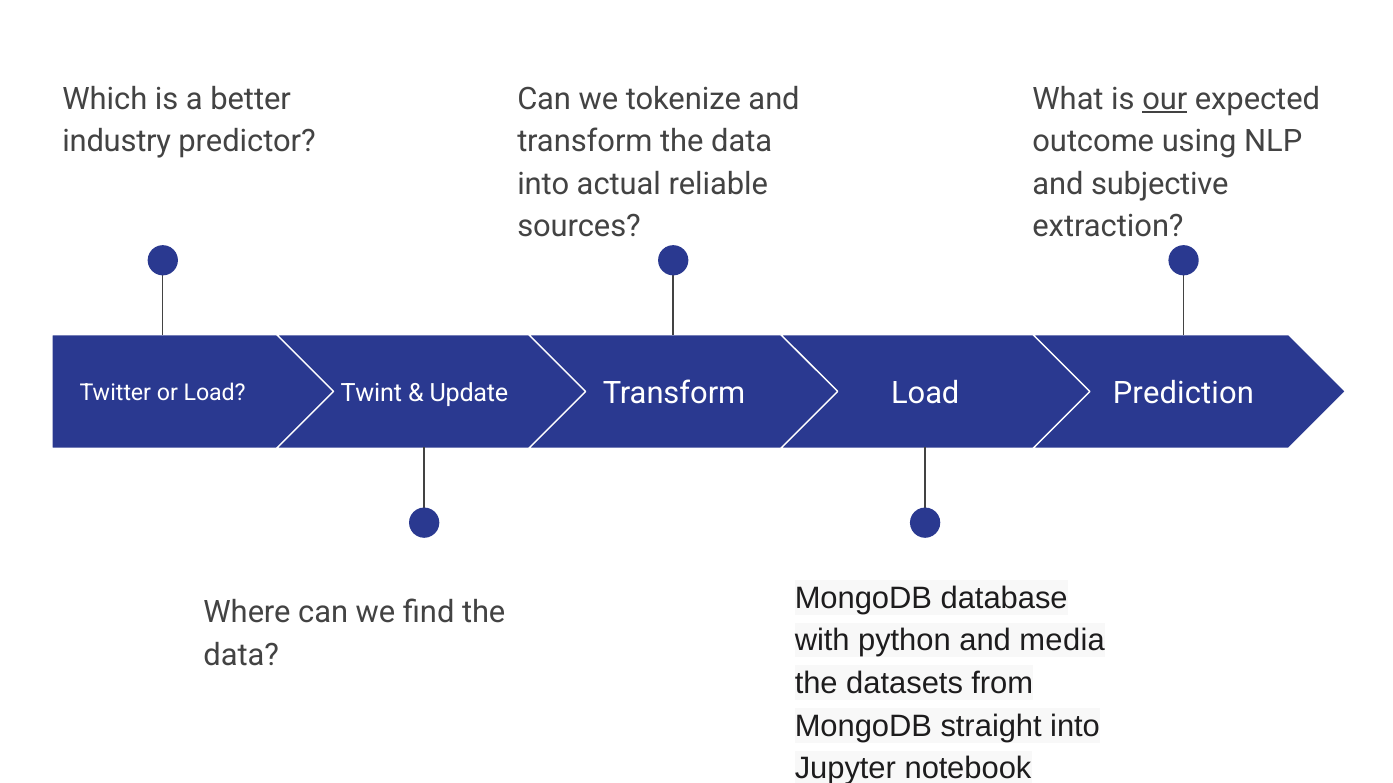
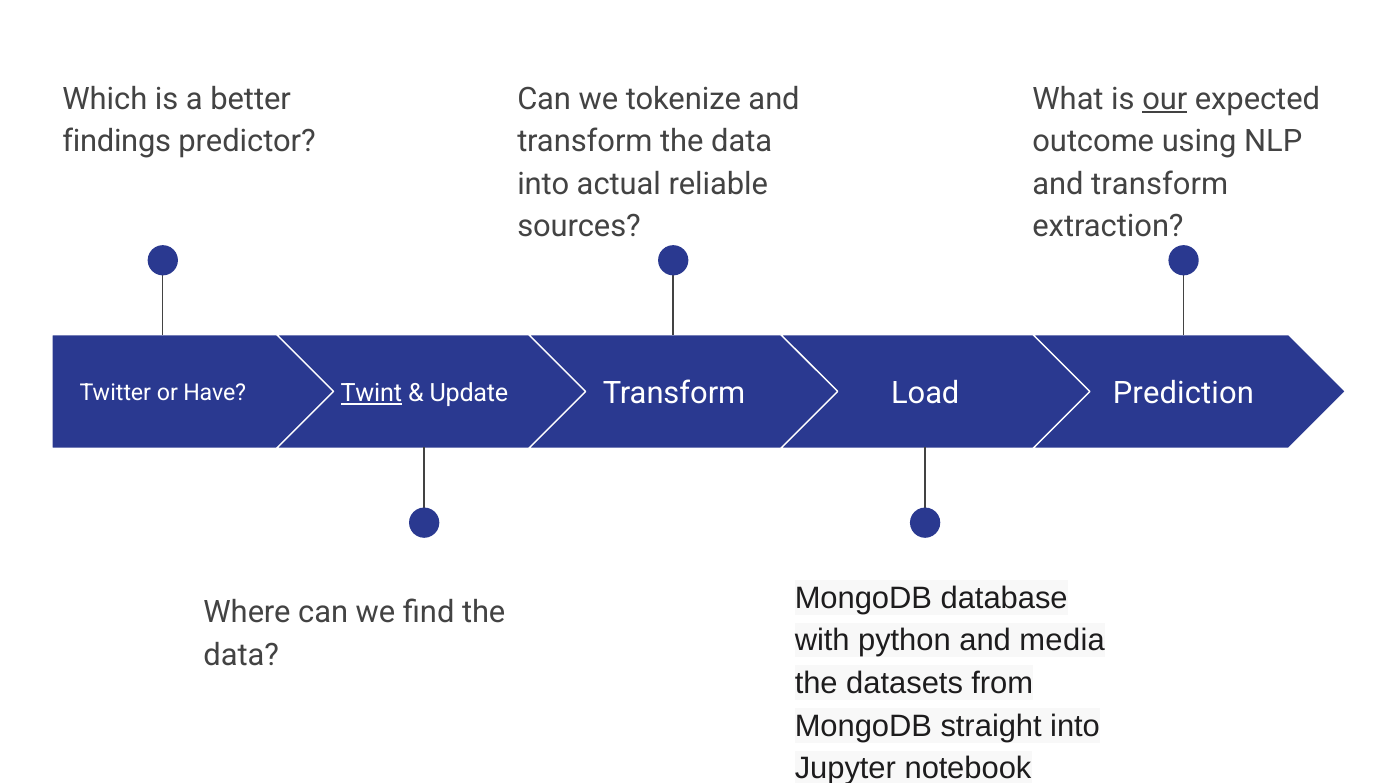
industry: industry -> findings (117, 142)
subjective: subjective -> transform (1160, 184)
Twint underline: none -> present (371, 393)
or Load: Load -> Have (215, 393)
